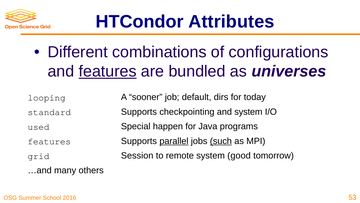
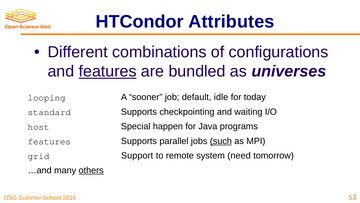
dirs: dirs -> idle (221, 97)
and system: system -> waiting (248, 112)
used: used -> host (38, 127)
parallel underline: present -> none (174, 141)
Session: Session -> Support (137, 155)
good: good -> need (239, 155)
others underline: none -> present (91, 170)
